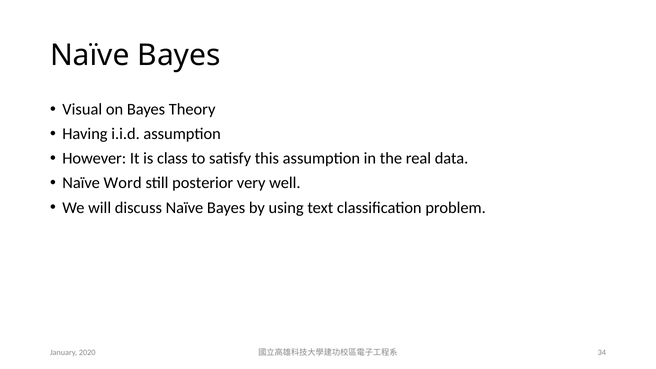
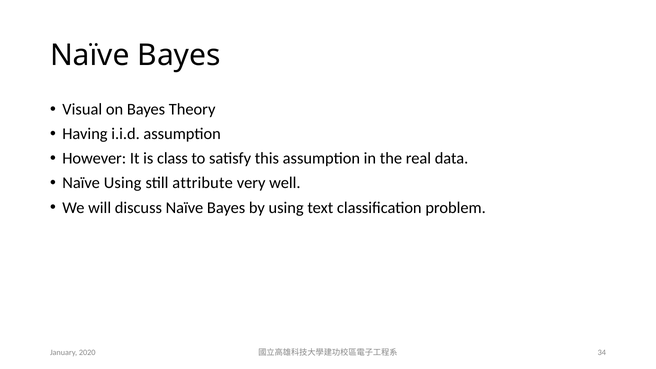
Naïve Word: Word -> Using (123, 183)
posterior: posterior -> attribute (203, 183)
